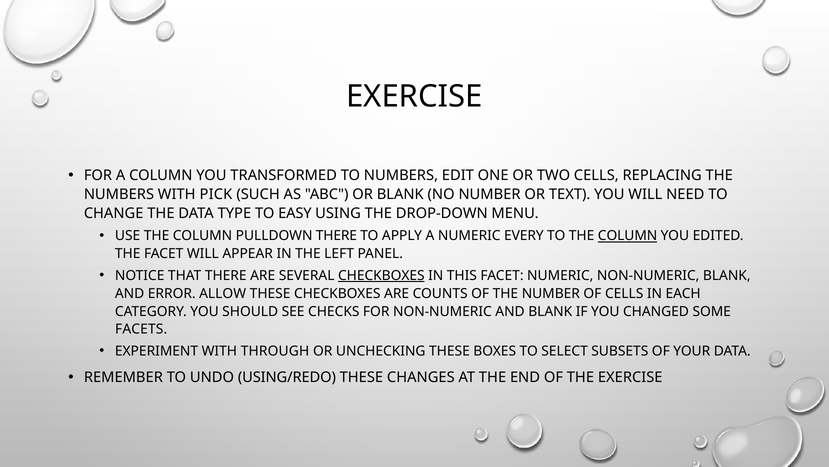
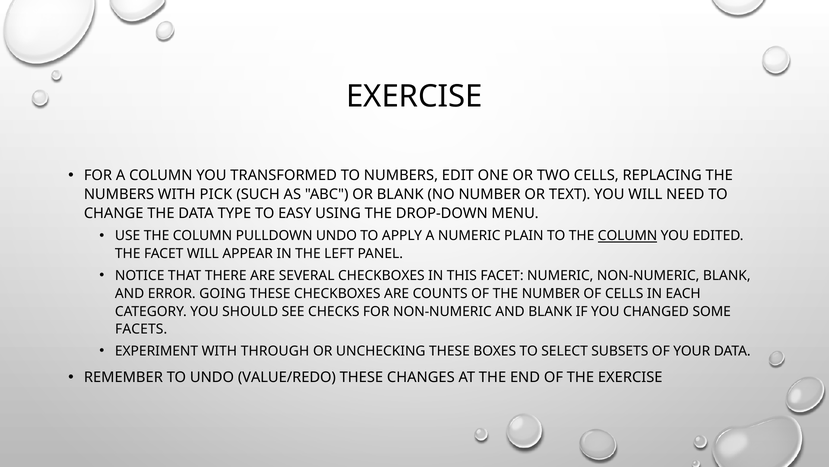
PULLDOWN THERE: THERE -> UNDO (336, 236)
EVERY: EVERY -> PLAIN (524, 236)
CHECKBOXES underline: present -> none (381, 275)
ALLOW: ALLOW -> GOING (223, 293)
USING/REDO: USING/REDO -> VALUE/REDO (287, 377)
